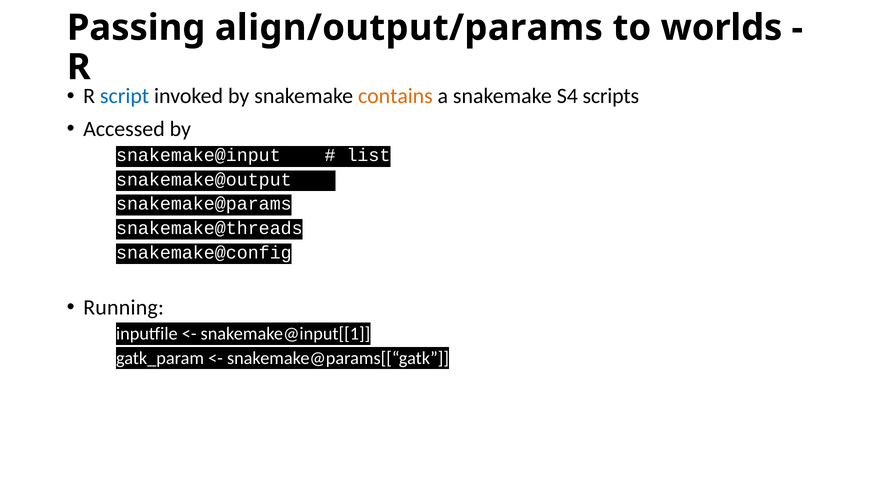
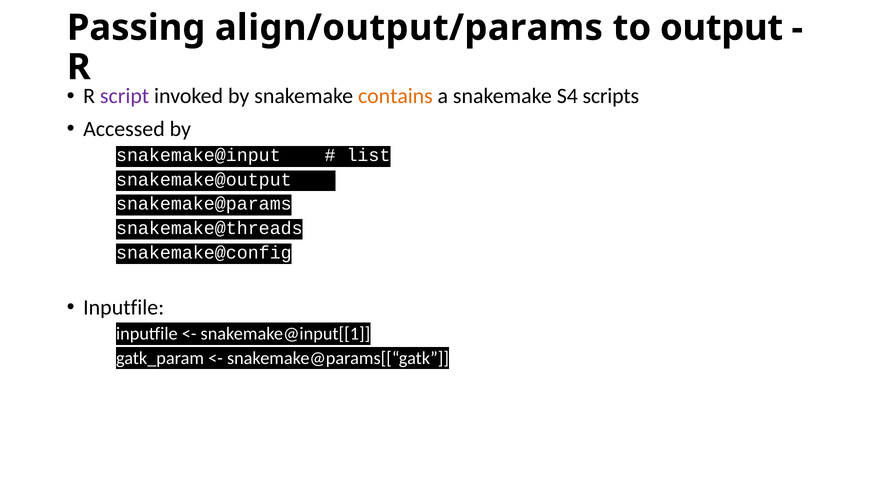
worlds: worlds -> output (722, 28)
script colour: blue -> purple (125, 96)
Running: Running -> Inputfile (124, 307)
